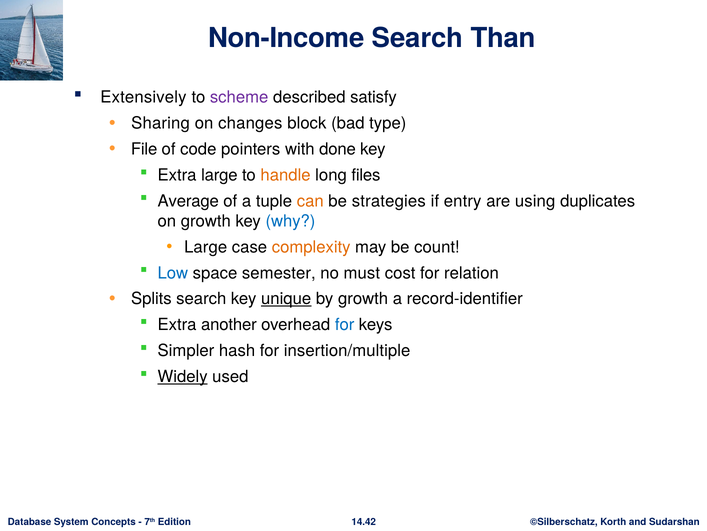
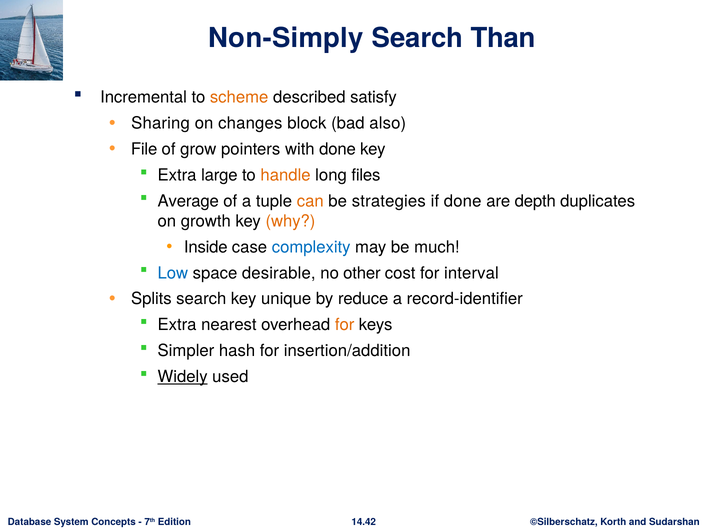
Non-Income: Non-Income -> Non-Simply (286, 38)
Extensively: Extensively -> Incremental (144, 97)
scheme colour: purple -> orange (239, 97)
type: type -> also (388, 123)
code: code -> grow (198, 149)
if entry: entry -> done (463, 201)
using: using -> depth (535, 201)
why colour: blue -> orange (290, 221)
Large: Large -> Inside (206, 247)
complexity colour: orange -> blue (311, 247)
count: count -> much (437, 247)
semester: semester -> desirable (279, 273)
must: must -> other (362, 273)
relation: relation -> interval (471, 273)
unique underline: present -> none (286, 299)
by growth: growth -> reduce (363, 299)
another: another -> nearest (229, 324)
for colour: blue -> orange (345, 324)
insertion/multiple: insertion/multiple -> insertion/addition (347, 350)
